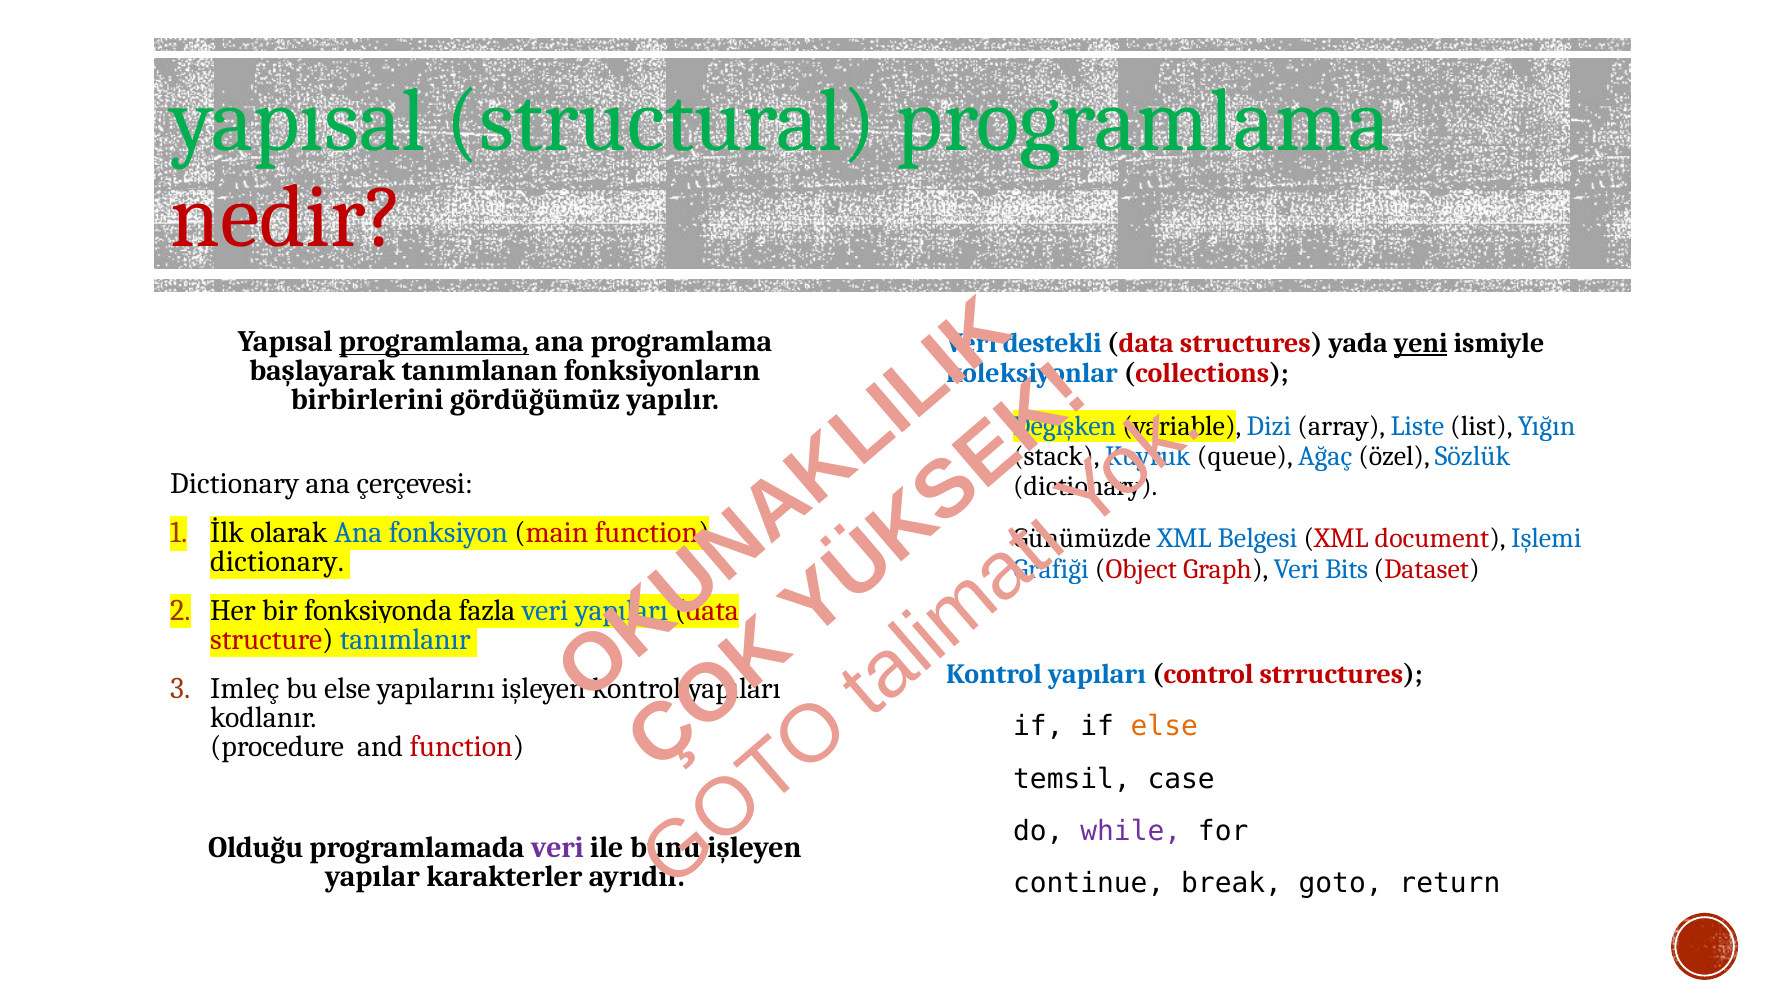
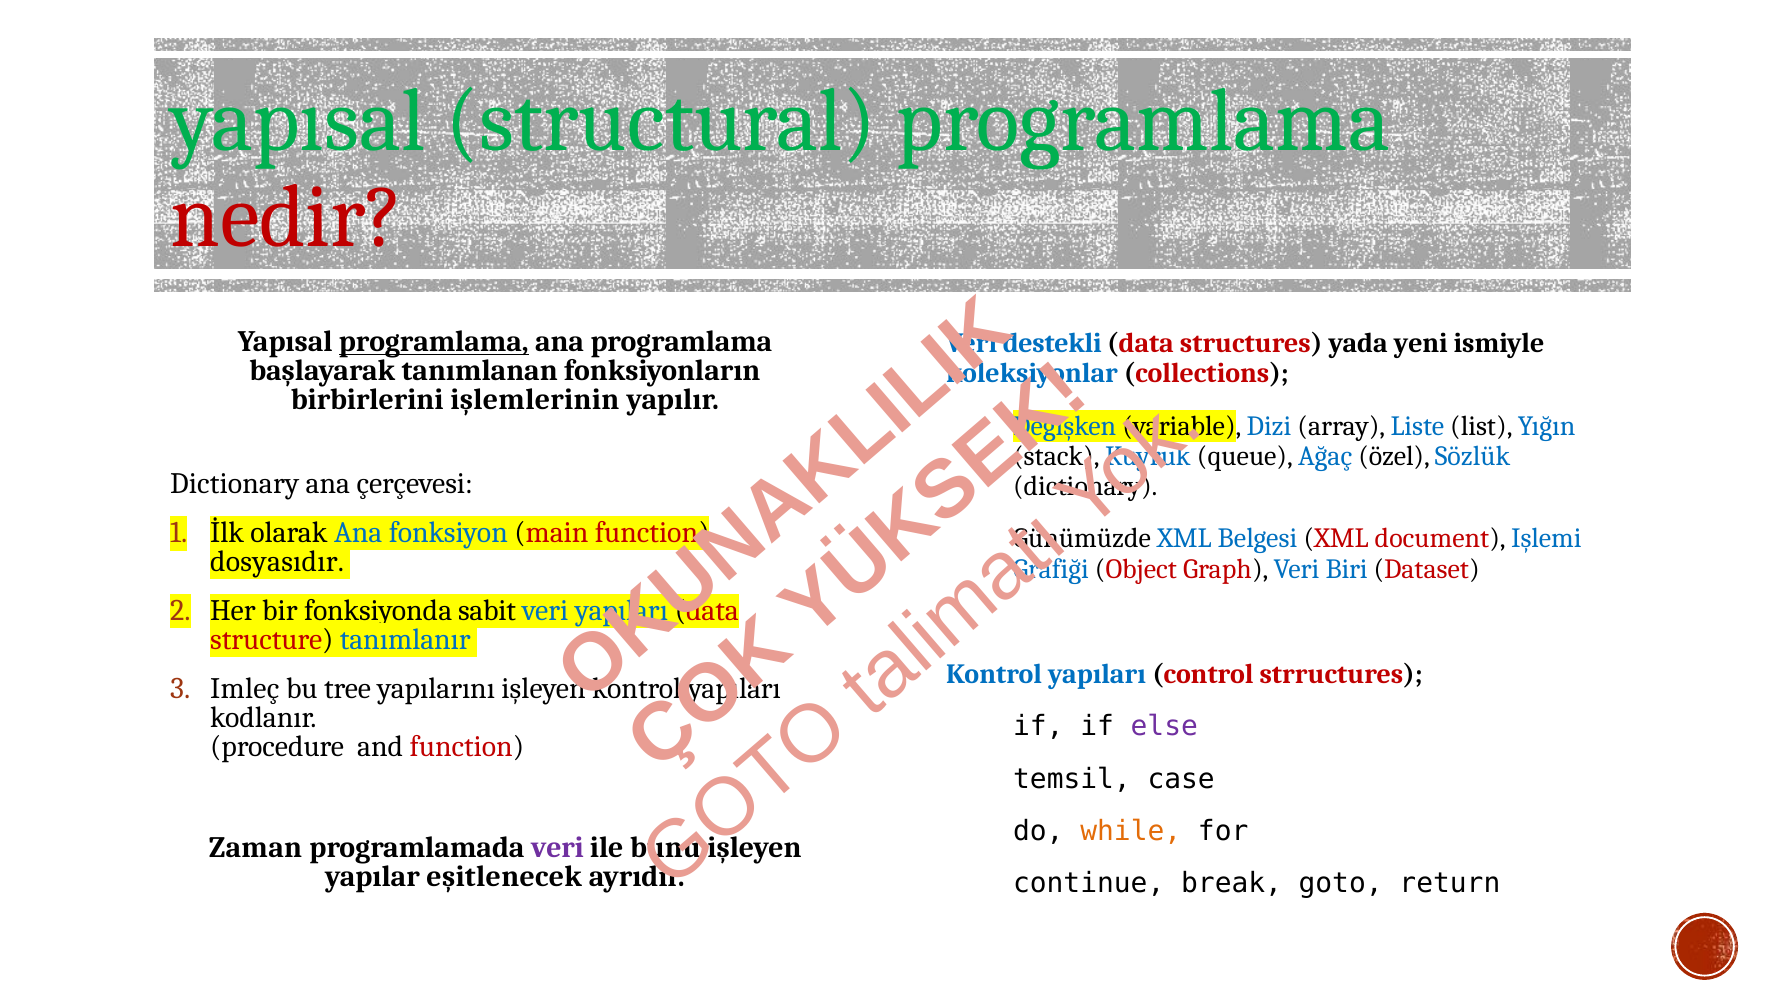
yeni underline: present -> none (1421, 343)
gördüğümüz: gördüğümüz -> işlemlerinin (535, 400)
dictionary: dictionary -> dosyasıdır (277, 562)
Bits: Bits -> Biri (1347, 569)
fazla: fazla -> sabit (487, 611)
bu else: else -> tree (348, 689)
else colour: orange -> purple (1164, 726)
while colour: purple -> orange (1131, 831)
Olduğu: Olduğu -> Zaman (255, 848)
karakterler: karakterler -> eşitlenecek (504, 877)
